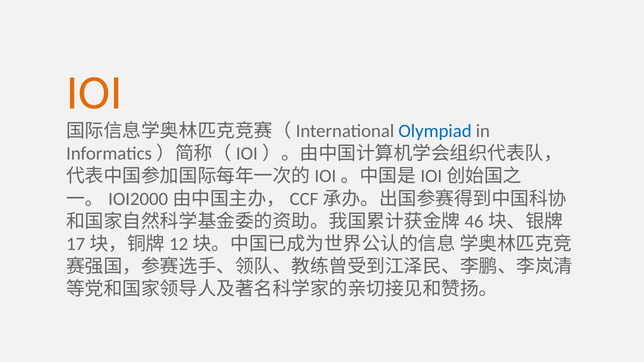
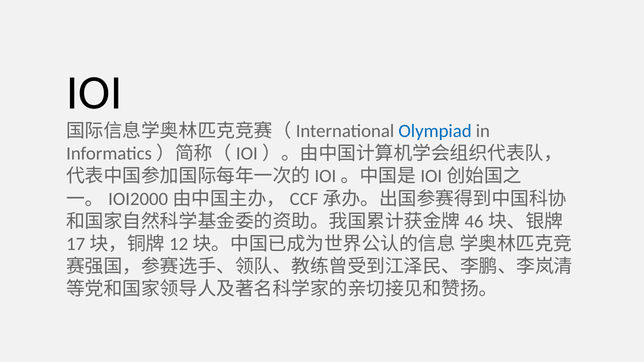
IOI colour: orange -> black (94, 93)
